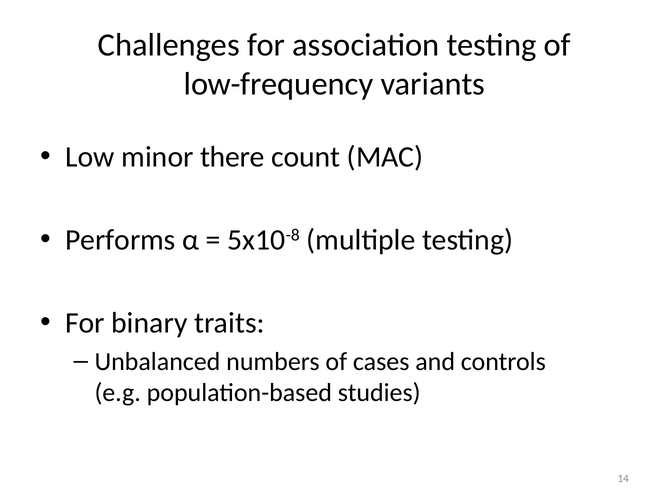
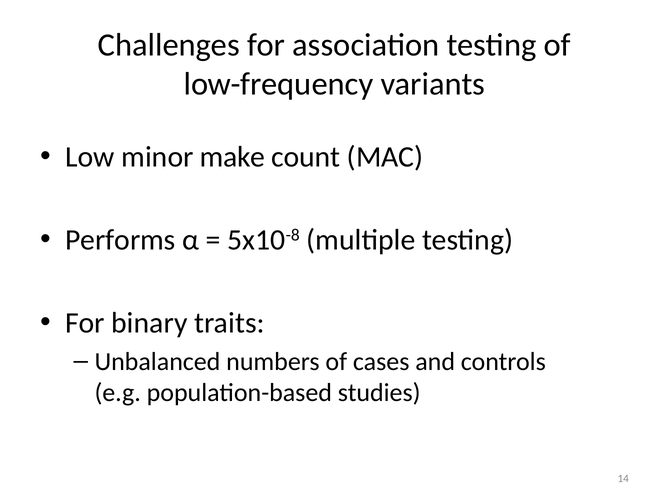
there: there -> make (233, 157)
